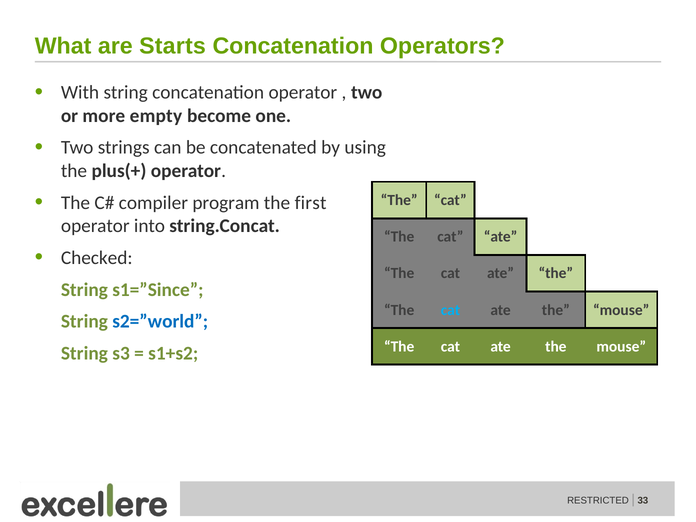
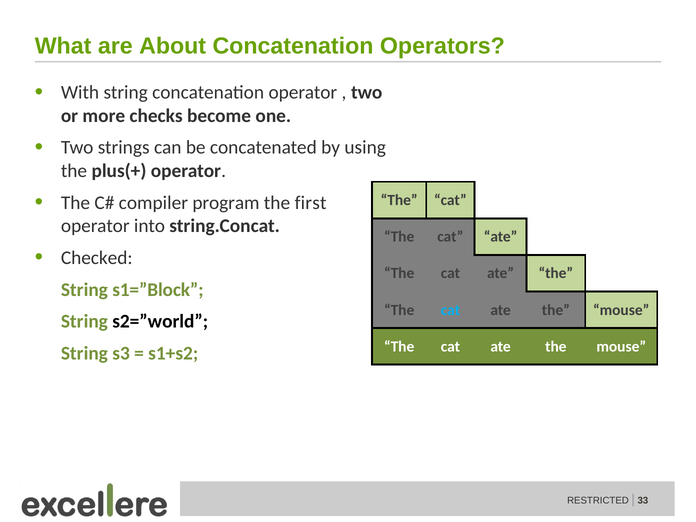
Starts: Starts -> About (173, 46)
empty: empty -> checks (156, 116)
s1=”Since: s1=”Since -> s1=”Block (158, 290)
s2=”world colour: blue -> black (160, 322)
